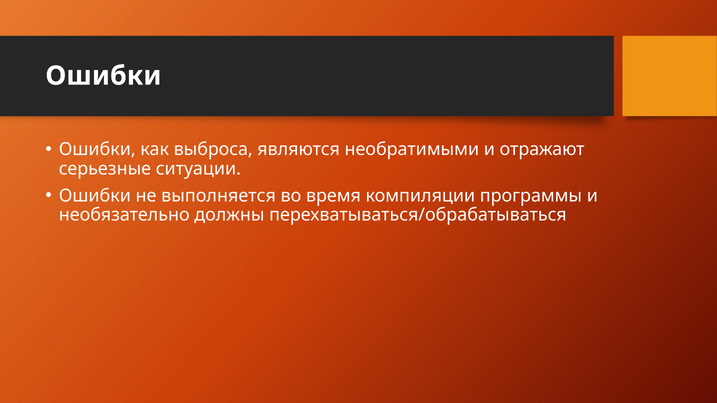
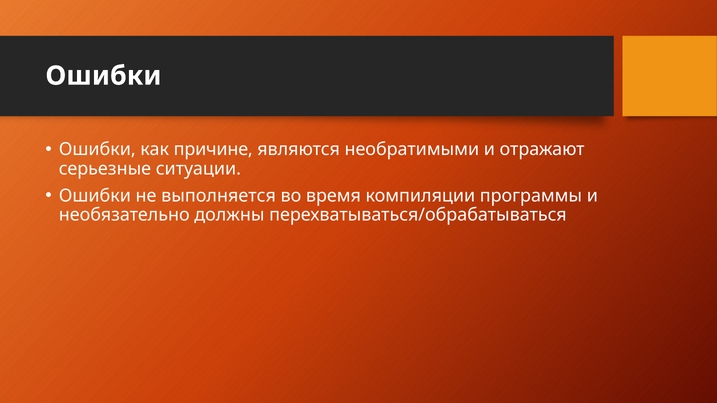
выброса: выброса -> причине (213, 150)
